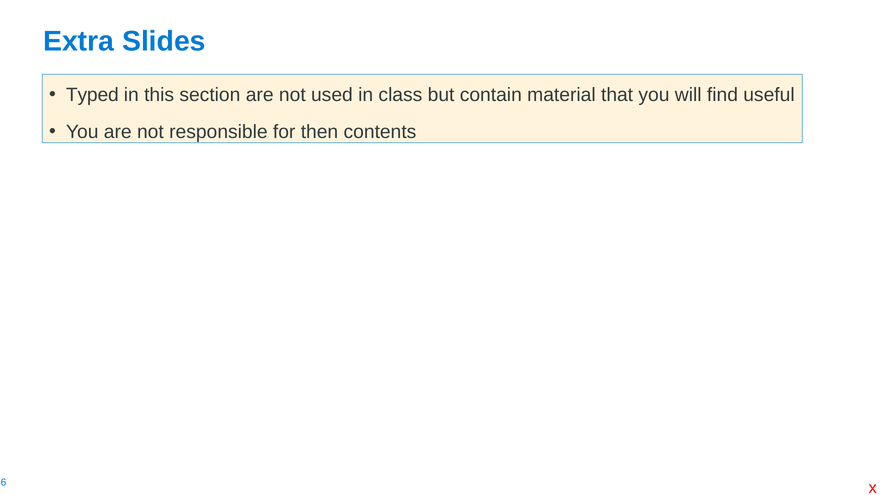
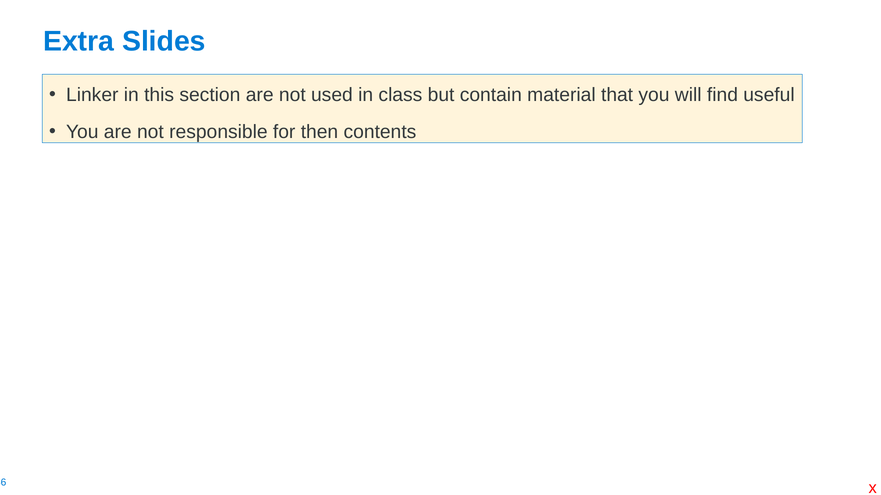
Typed: Typed -> Linker (92, 95)
